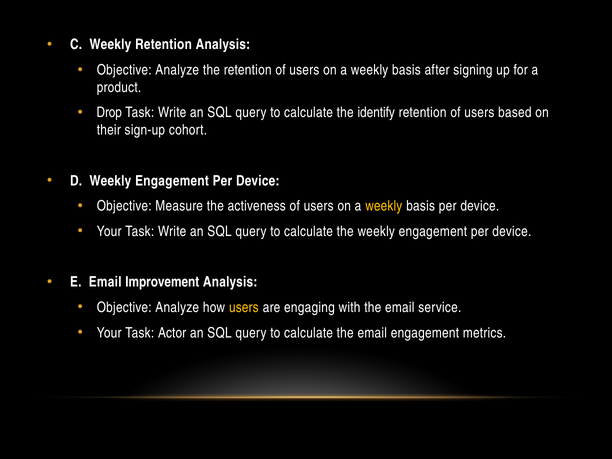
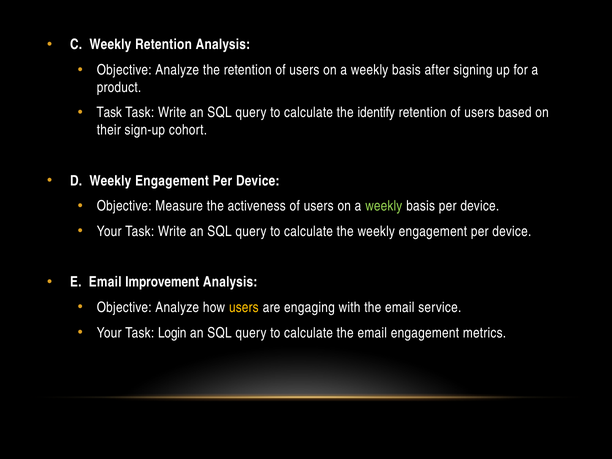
Drop: Drop -> Task (109, 113)
weekly colour: yellow -> light green (384, 206)
Actor: Actor -> Login (172, 333)
